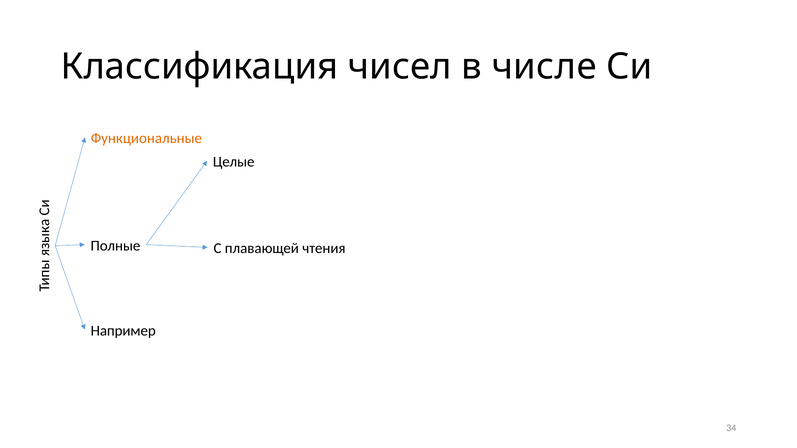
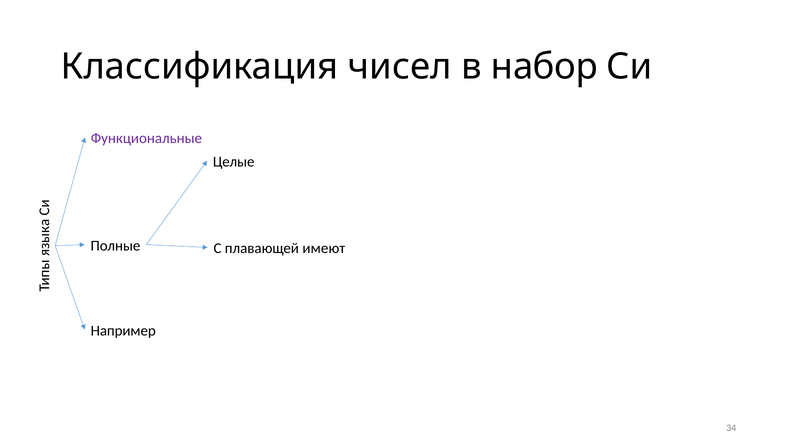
числе: числе -> набор (544, 67)
Функциональные colour: orange -> purple (146, 139)
чтения: чтения -> имеют (324, 249)
